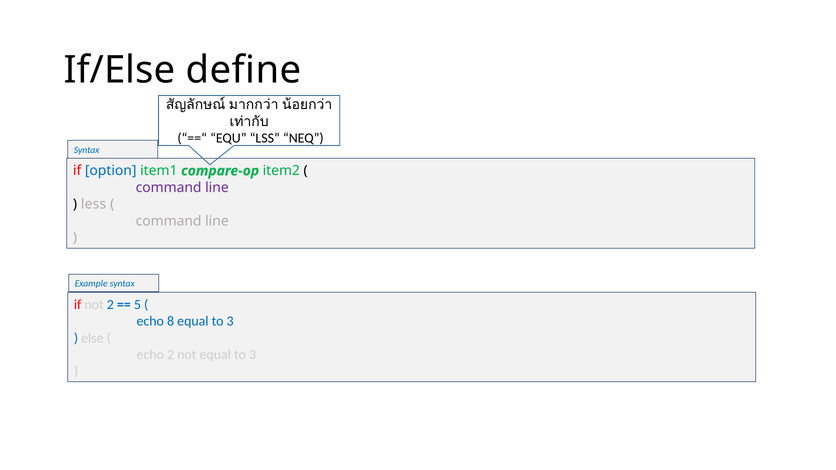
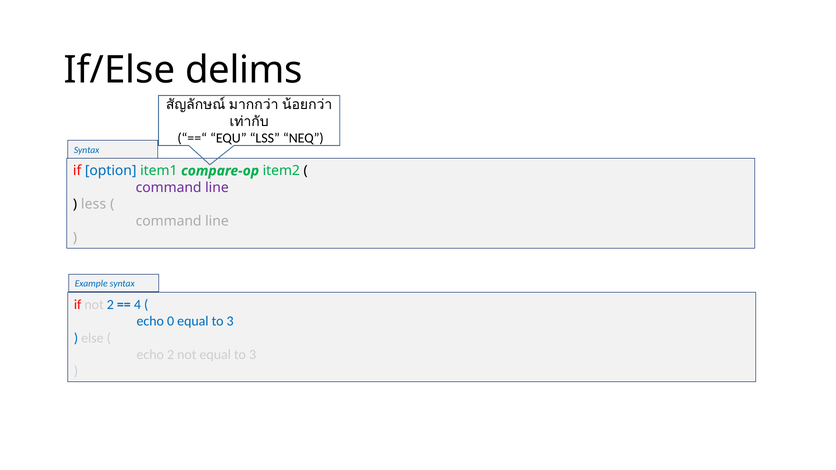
define: define -> delims (244, 70)
5: 5 -> 4 (137, 305)
8: 8 -> 0 (171, 321)
